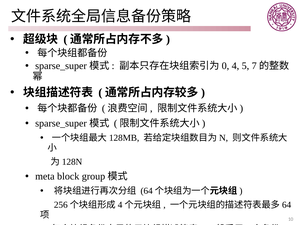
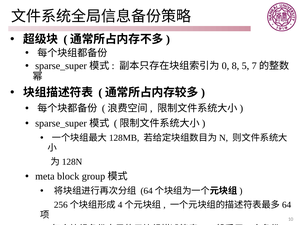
4: 4 -> 8 (235, 66)
